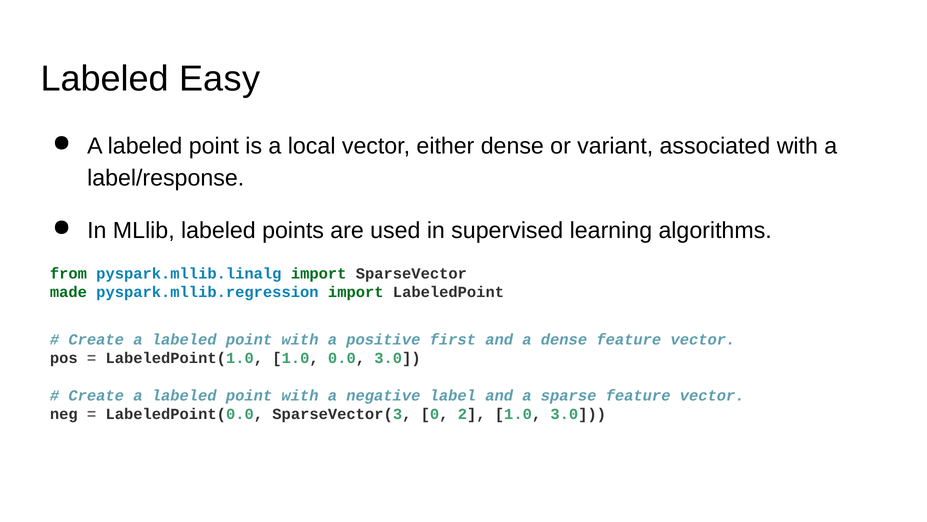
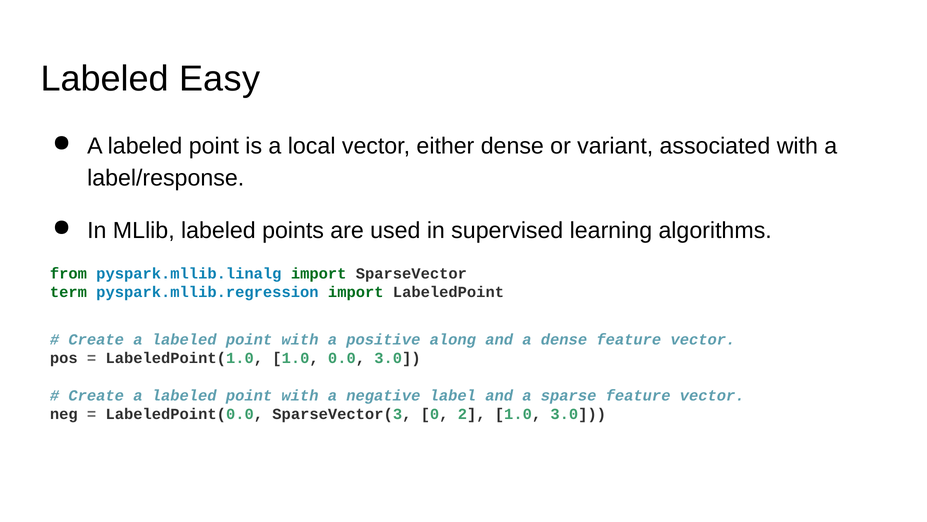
made: made -> term (68, 292)
first: first -> along (453, 339)
